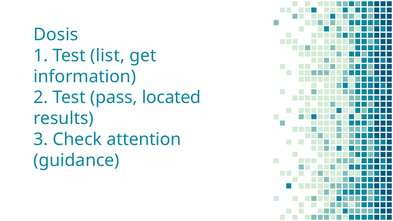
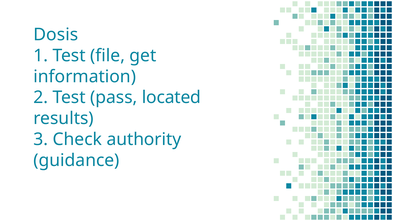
list: list -> file (108, 56)
attention: attention -> authority (144, 139)
